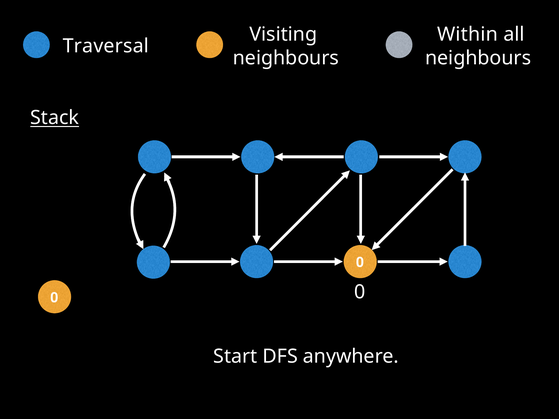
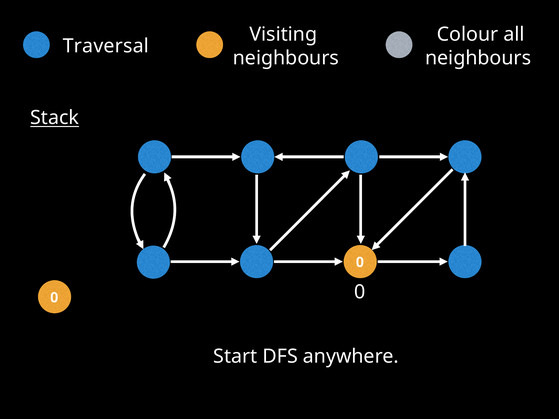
Within: Within -> Colour (468, 34)
